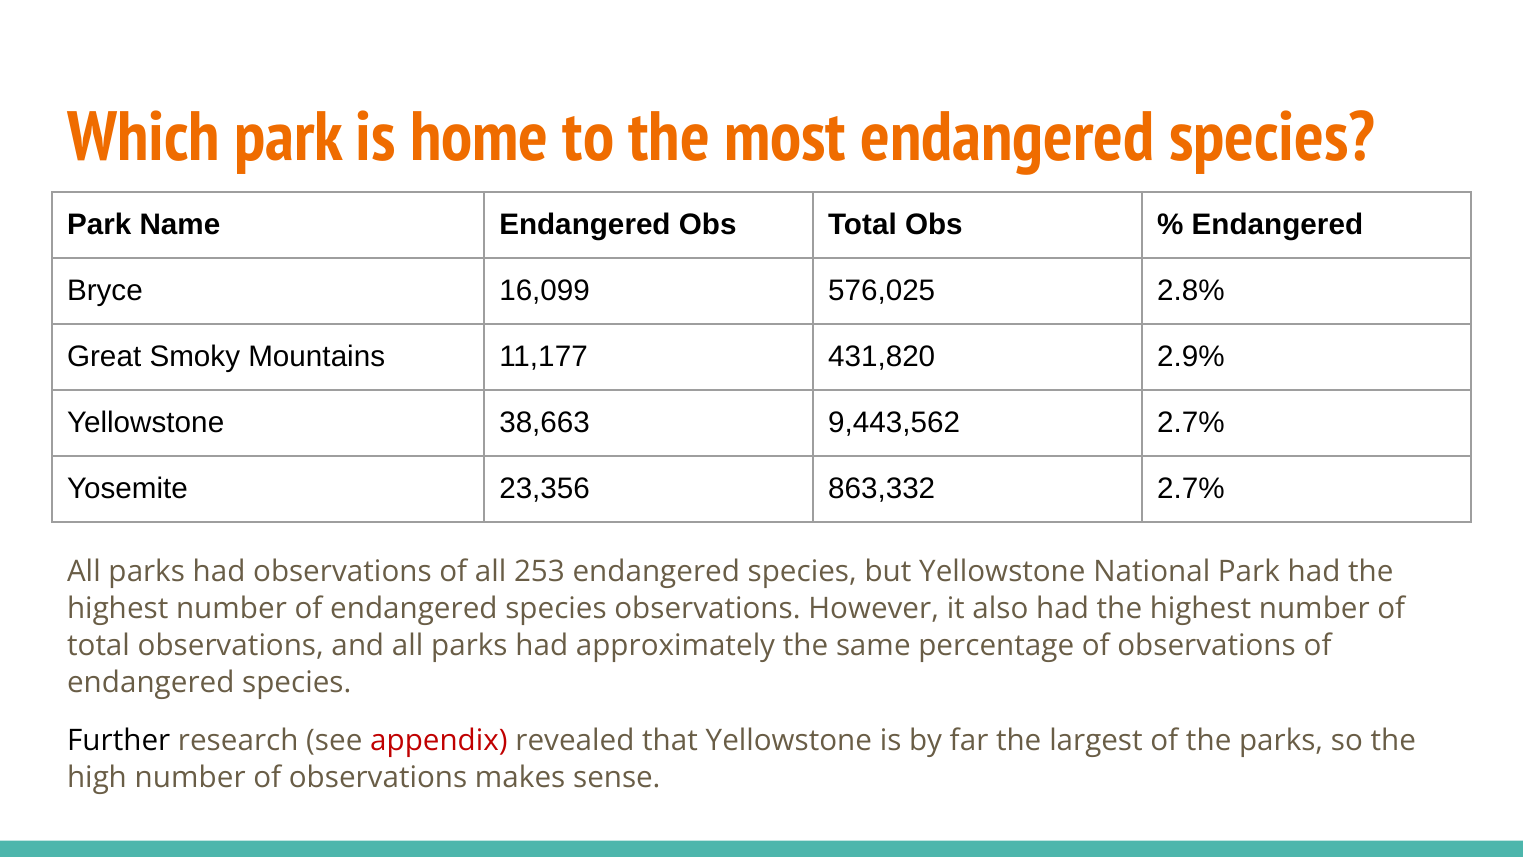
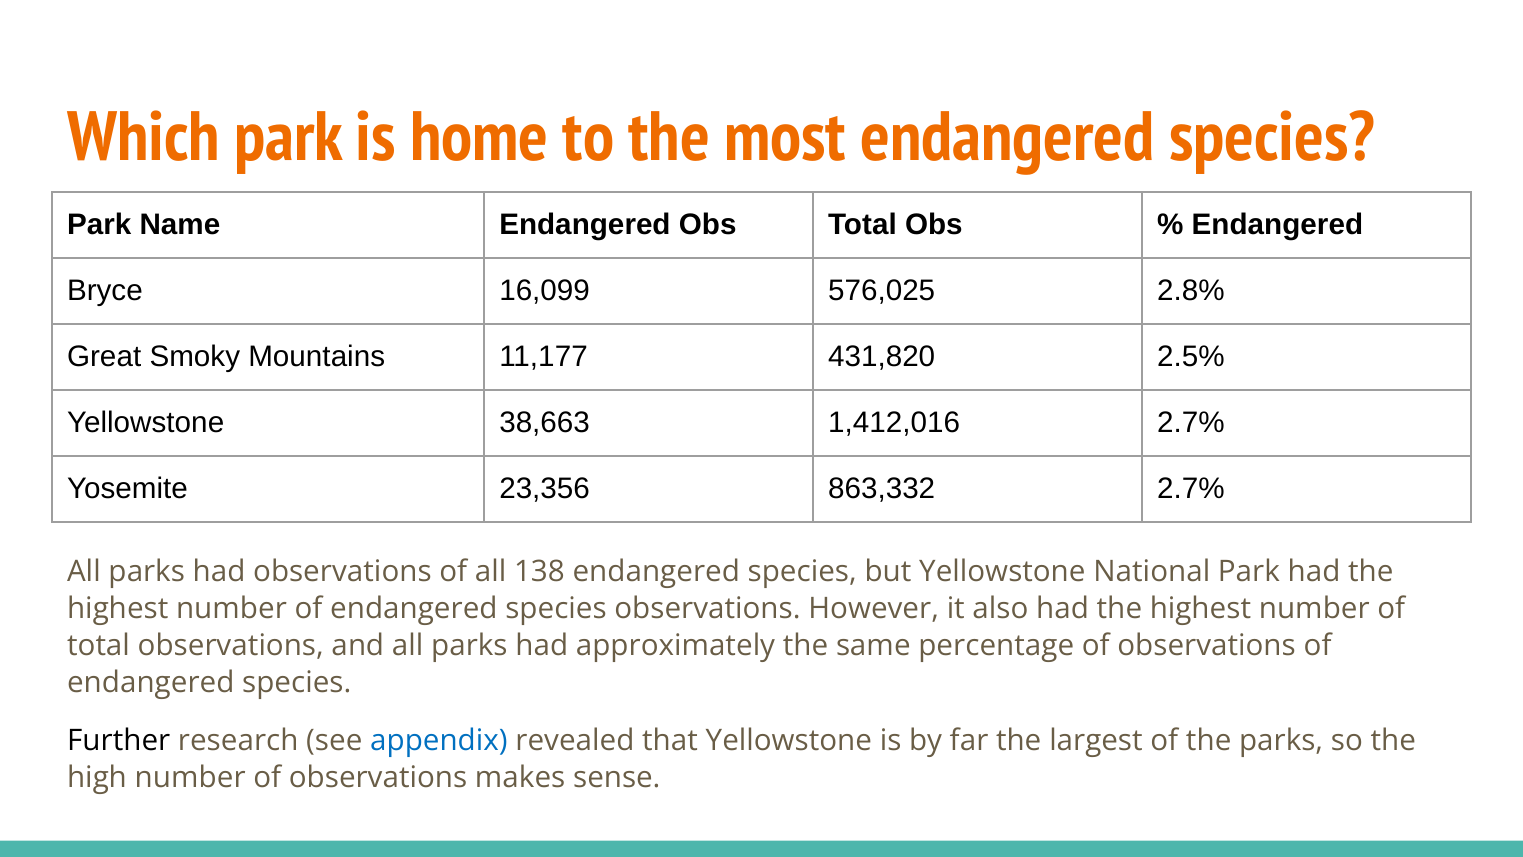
2.9%: 2.9% -> 2.5% (1191, 356)
9,443,562: 9,443,562 -> 1,412,016 (894, 422)
253: 253 -> 138 (539, 571)
appendix colour: red -> blue (439, 740)
